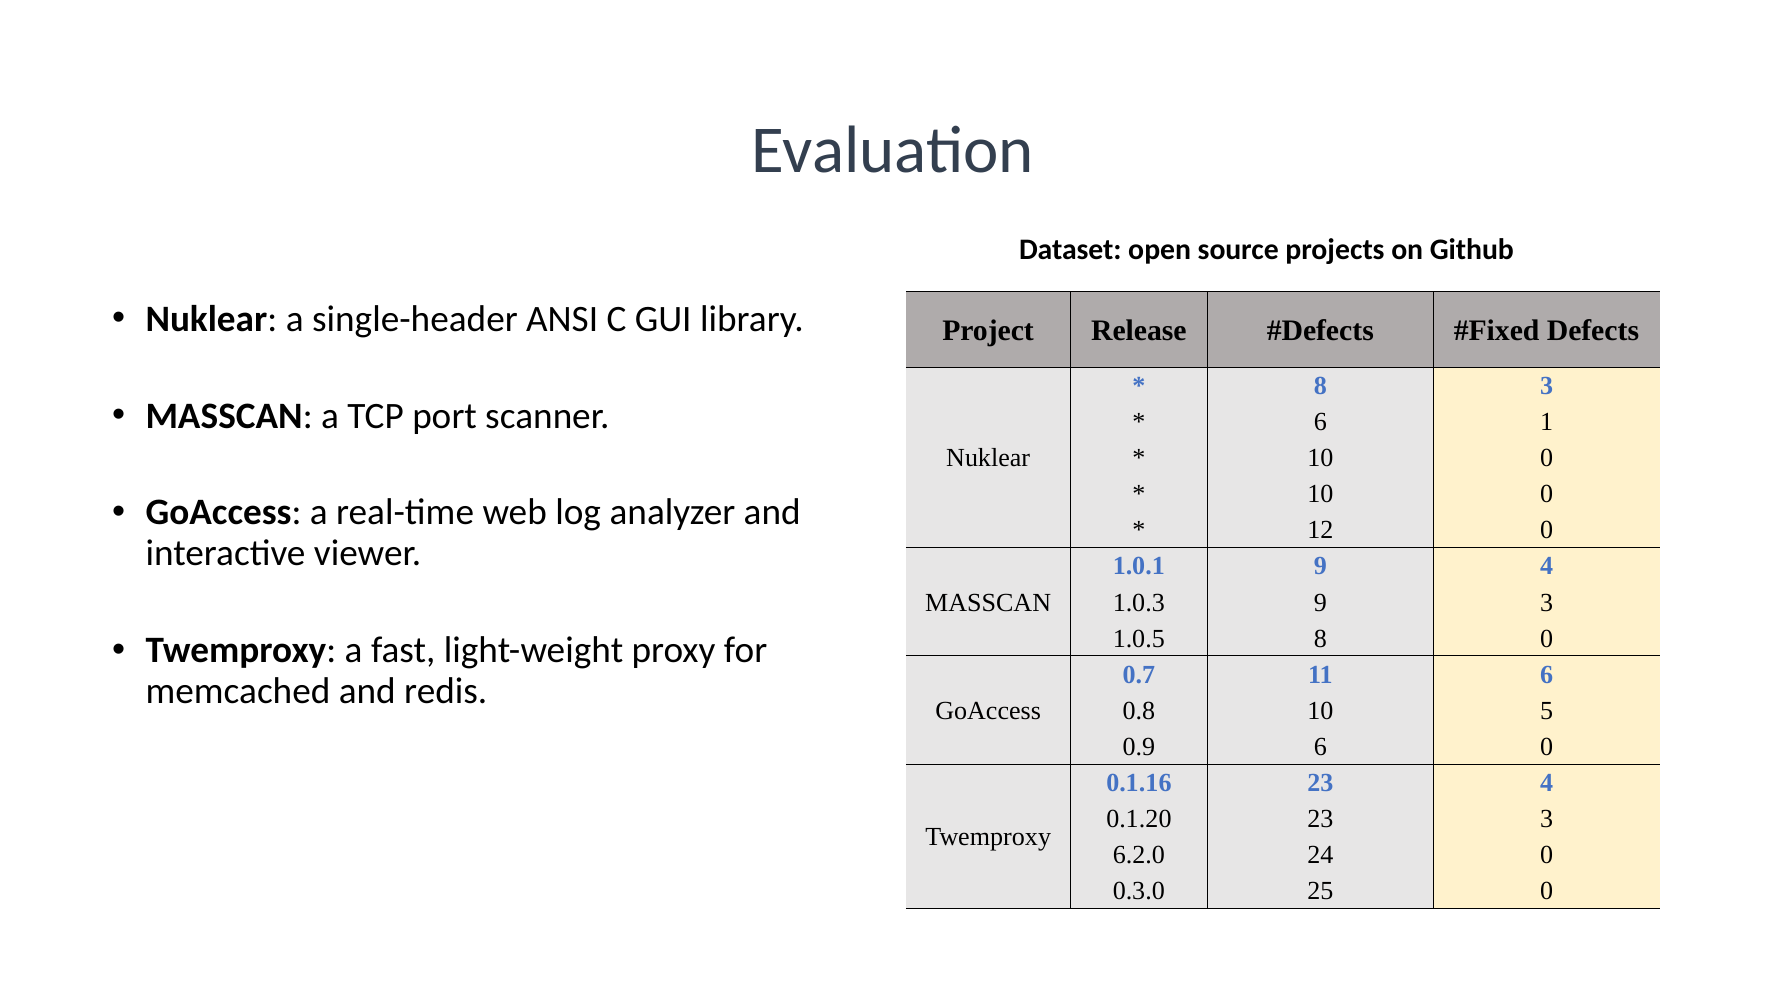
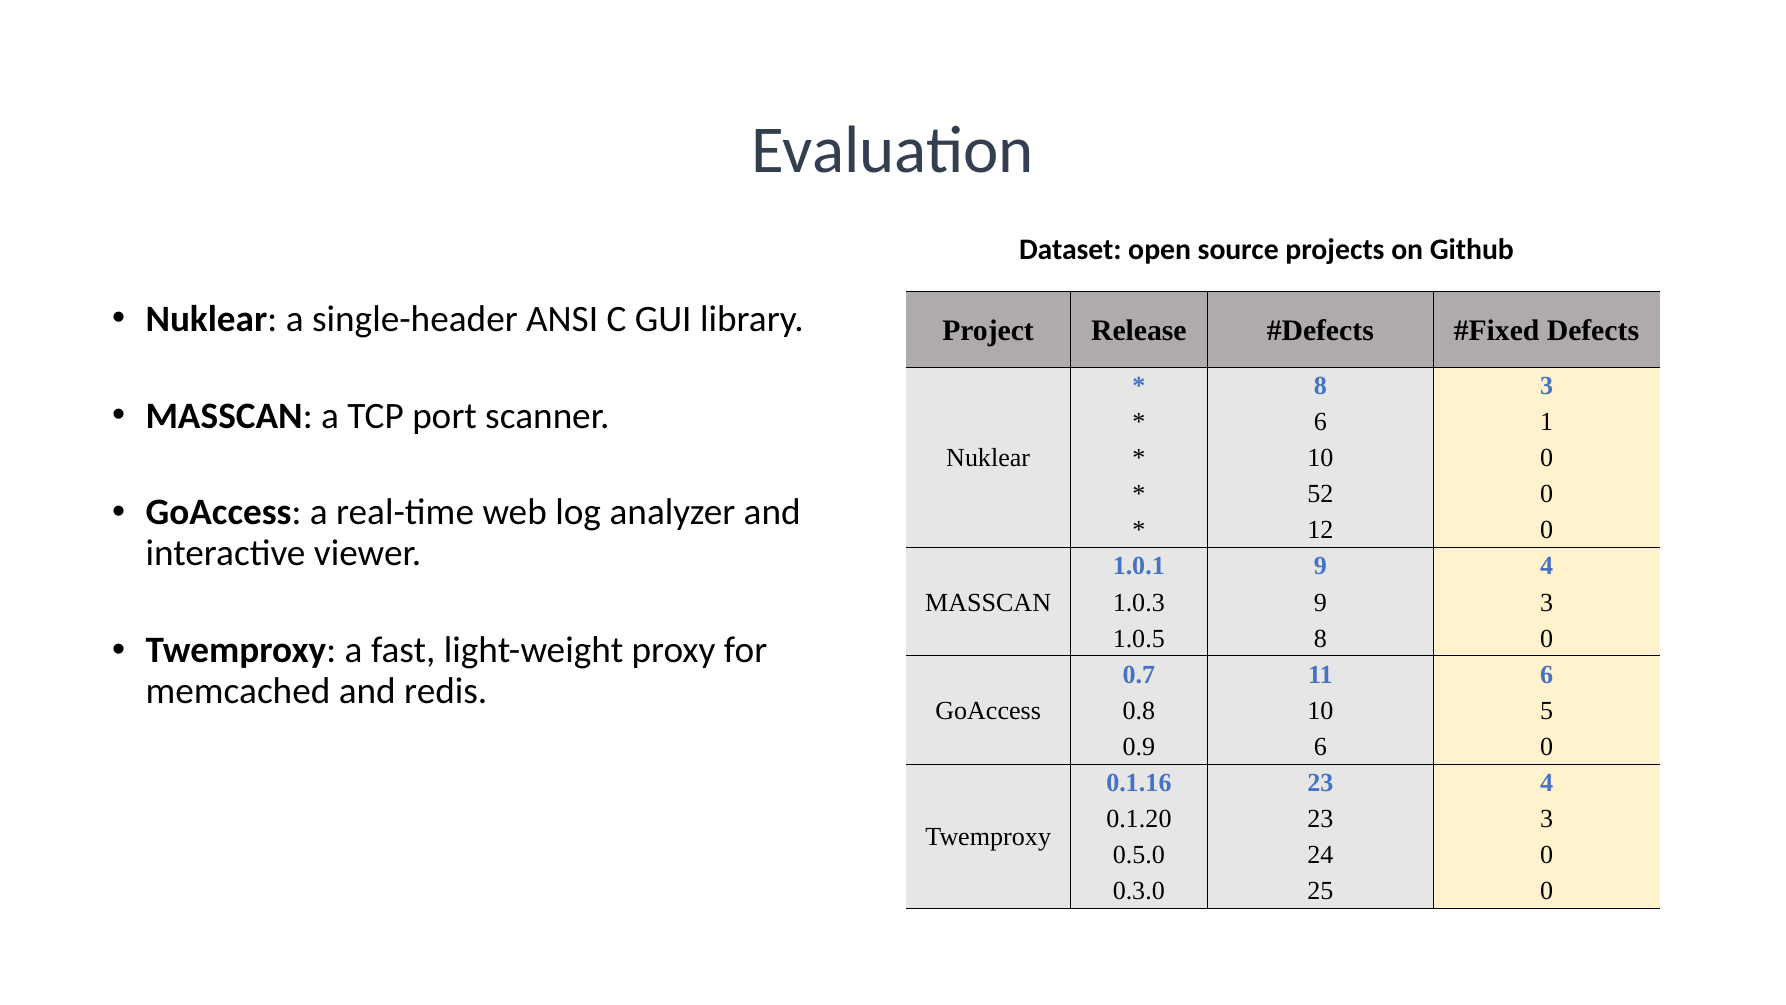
10: 10 -> 52 (1320, 494)
6.2.0: 6.2.0 -> 0.5.0 (1139, 855)
